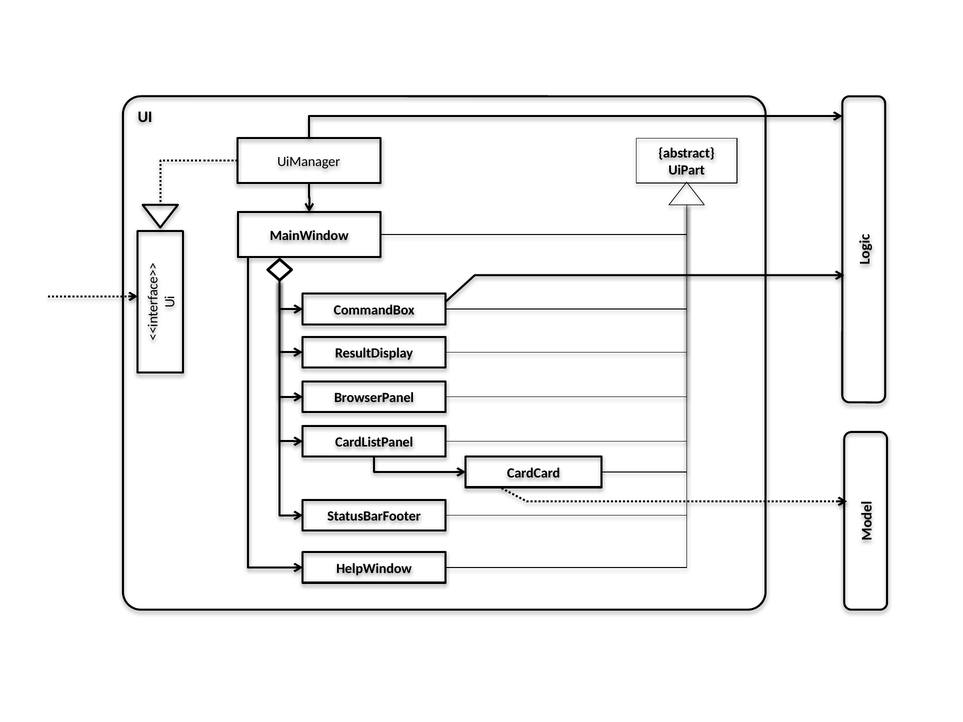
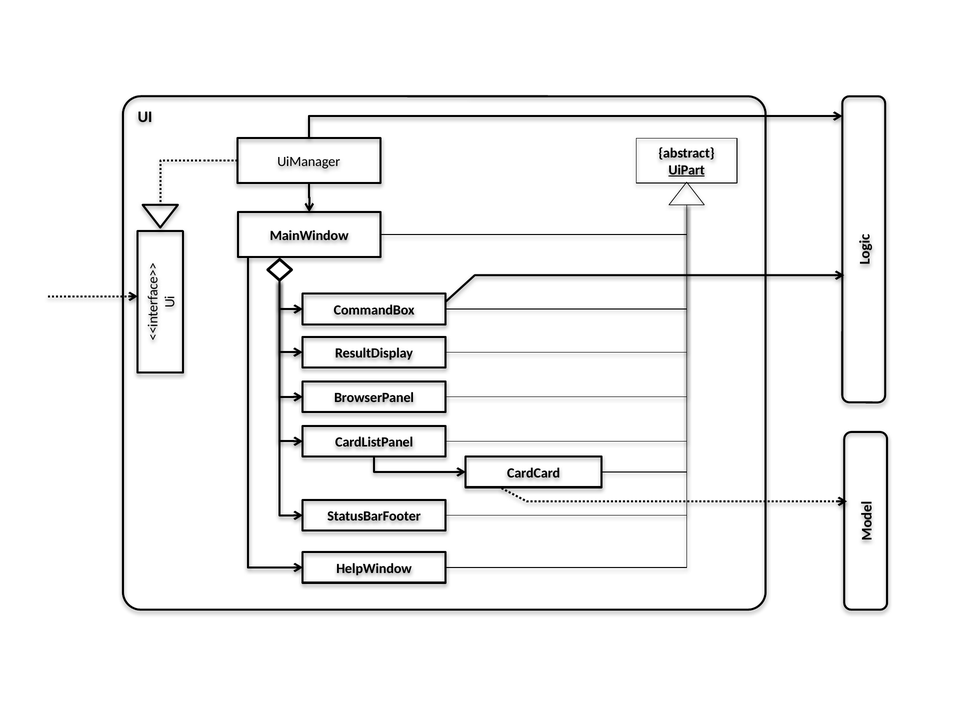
UiPart underline: none -> present (687, 170)
